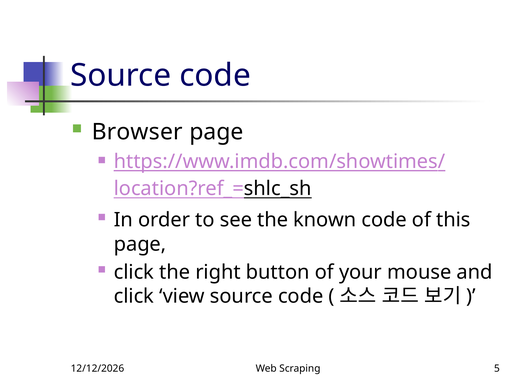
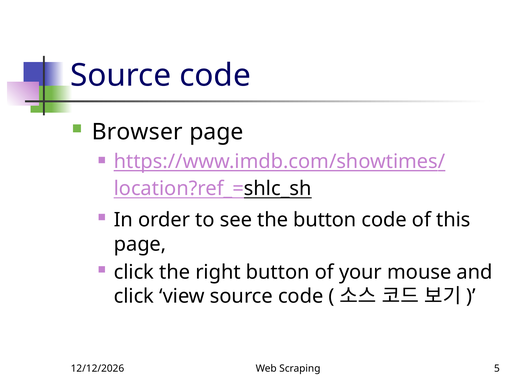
the known: known -> button (325, 220)
